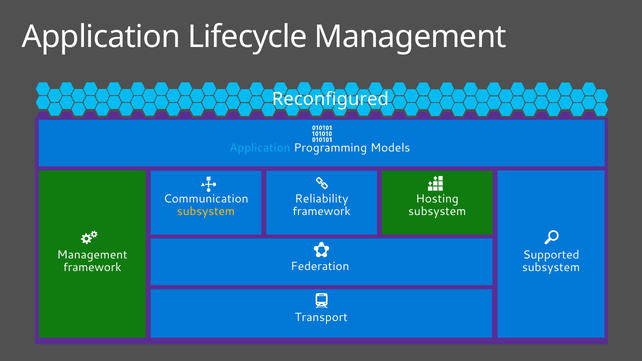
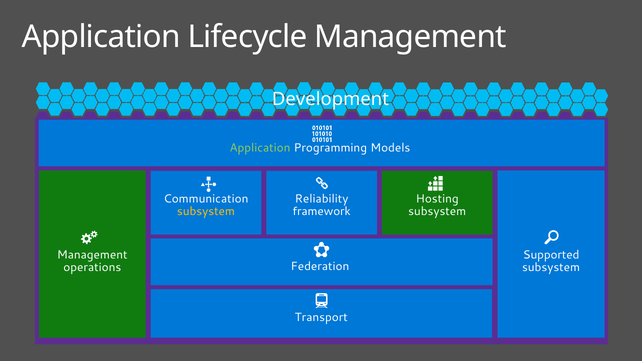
Reconfigured: Reconfigured -> Development (330, 99)
Application colour: light blue -> light green (260, 148)
framework: framework -> operations (92, 268)
